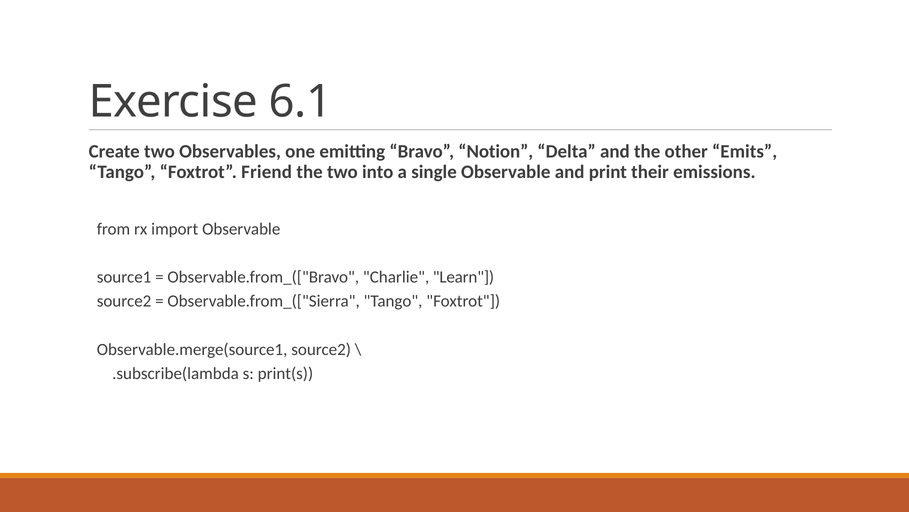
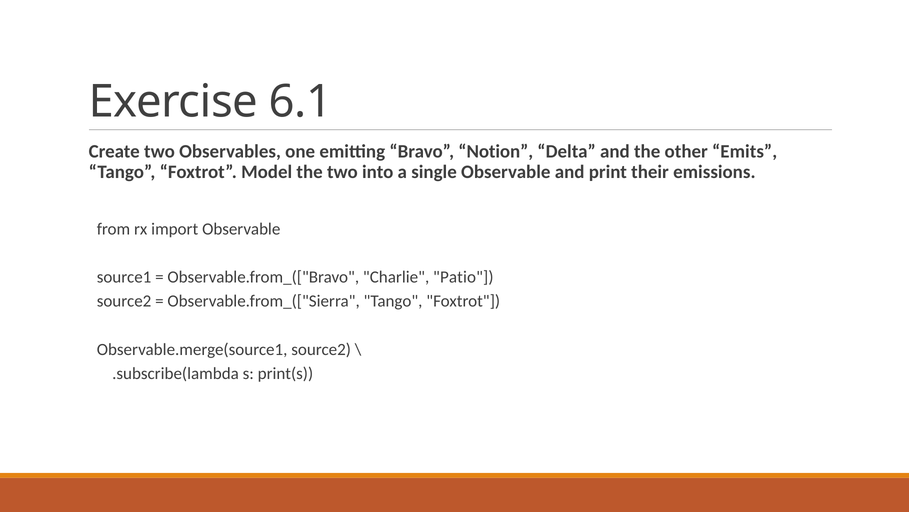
Friend: Friend -> Model (267, 172)
Learn: Learn -> Patio (463, 277)
